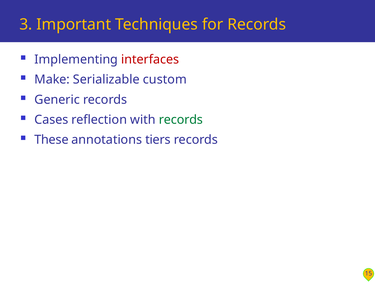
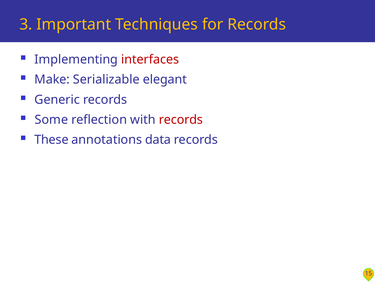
custom: custom -> elegant (165, 79)
Cases: Cases -> Some (51, 119)
records colour: green -> red (181, 119)
tiers: tiers -> data (158, 139)
